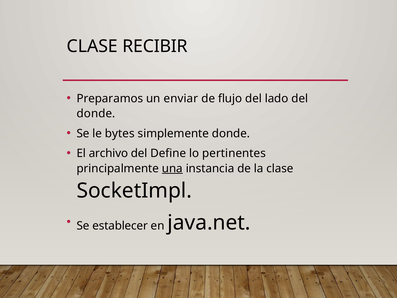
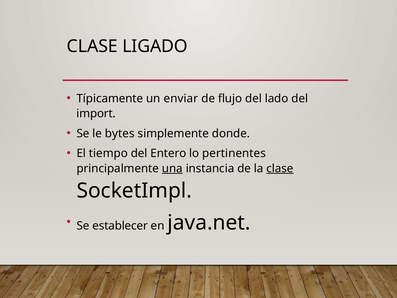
RECIBIR: RECIBIR -> LIGADO (155, 46)
Preparamos: Preparamos -> Típicamente (110, 98)
donde: donde -> import (96, 113)
archivo: archivo -> tiempo (108, 153)
Define: Define -> Entero (168, 153)
clase underline: none -> present (280, 168)
